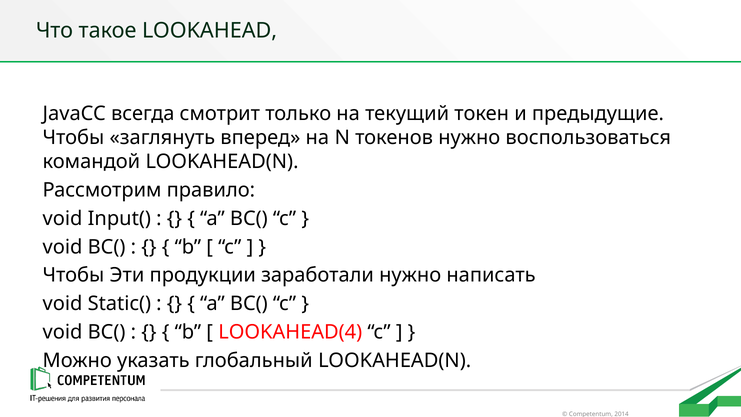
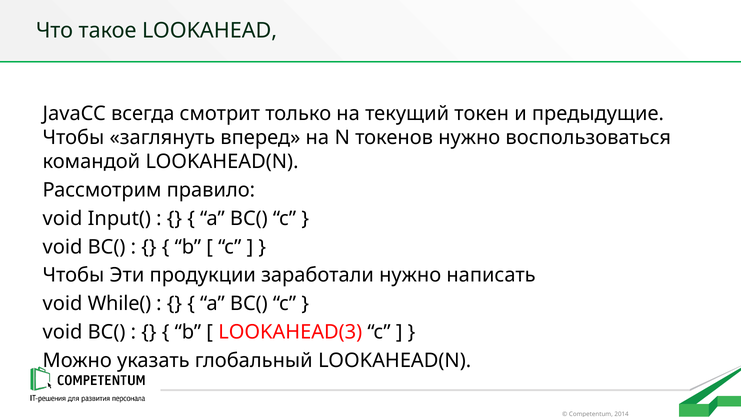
Static(: Static( -> While( (119, 304)
LOOKAHEAD(4: LOOKAHEAD(4 -> LOOKAHEAD(3 (290, 332)
